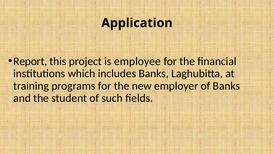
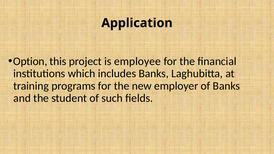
Report: Report -> Option (30, 61)
